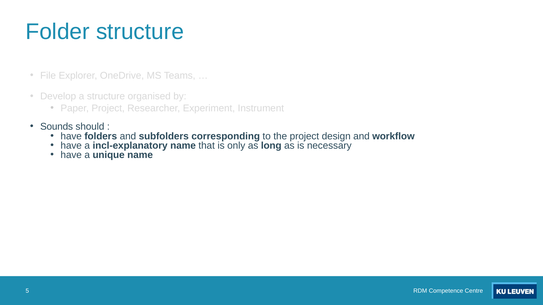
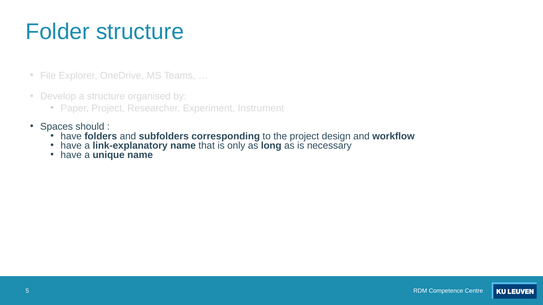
Sounds: Sounds -> Spaces (57, 127)
incl-explanatory: incl-explanatory -> link-explanatory (130, 146)
